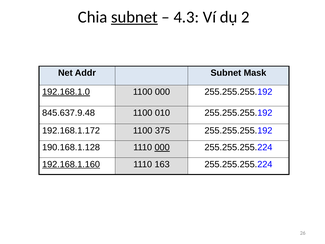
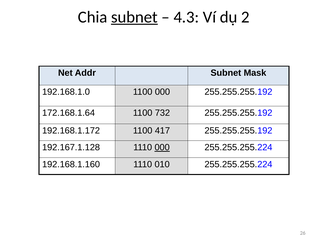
192.168.1.0 underline: present -> none (66, 92)
845.637.9.48: 845.637.9.48 -> 172.168.1.64 (69, 113)
010: 010 -> 732 (162, 113)
375: 375 -> 417 (162, 131)
190.168.1.128: 190.168.1.128 -> 192.167.1.128 (71, 147)
192.168.1.160 underline: present -> none (71, 164)
163: 163 -> 010 (162, 164)
